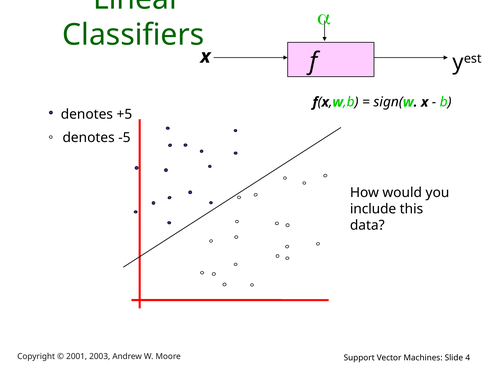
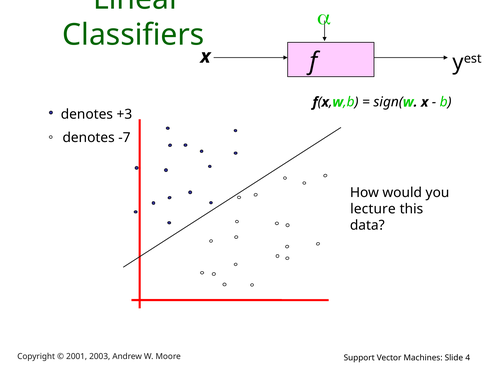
+5: +5 -> +3 (124, 114)
-5: -5 -> -7 (124, 138)
include: include -> lecture (373, 209)
